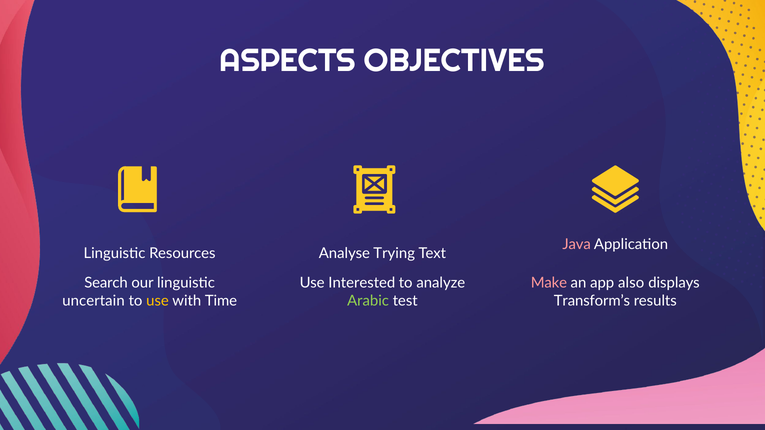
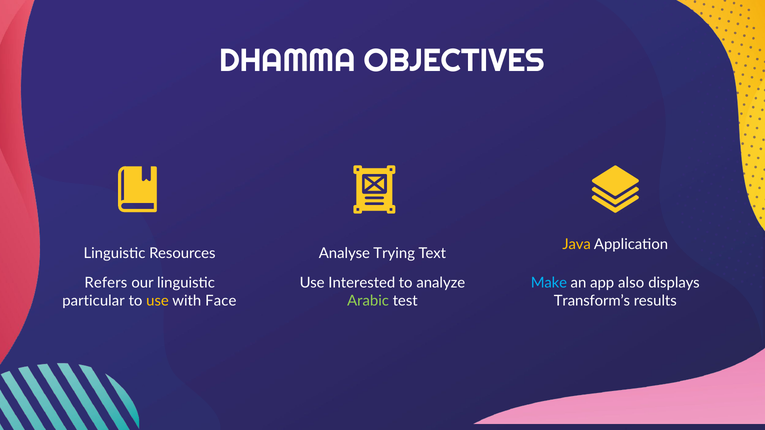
ASPECTS: ASPECTS -> DHAMMA (287, 61)
Java colour: pink -> yellow (577, 245)
Search: Search -> Refers (106, 283)
Make colour: pink -> light blue (549, 283)
uncertain: uncertain -> particular (94, 301)
Time: Time -> Face (221, 301)
